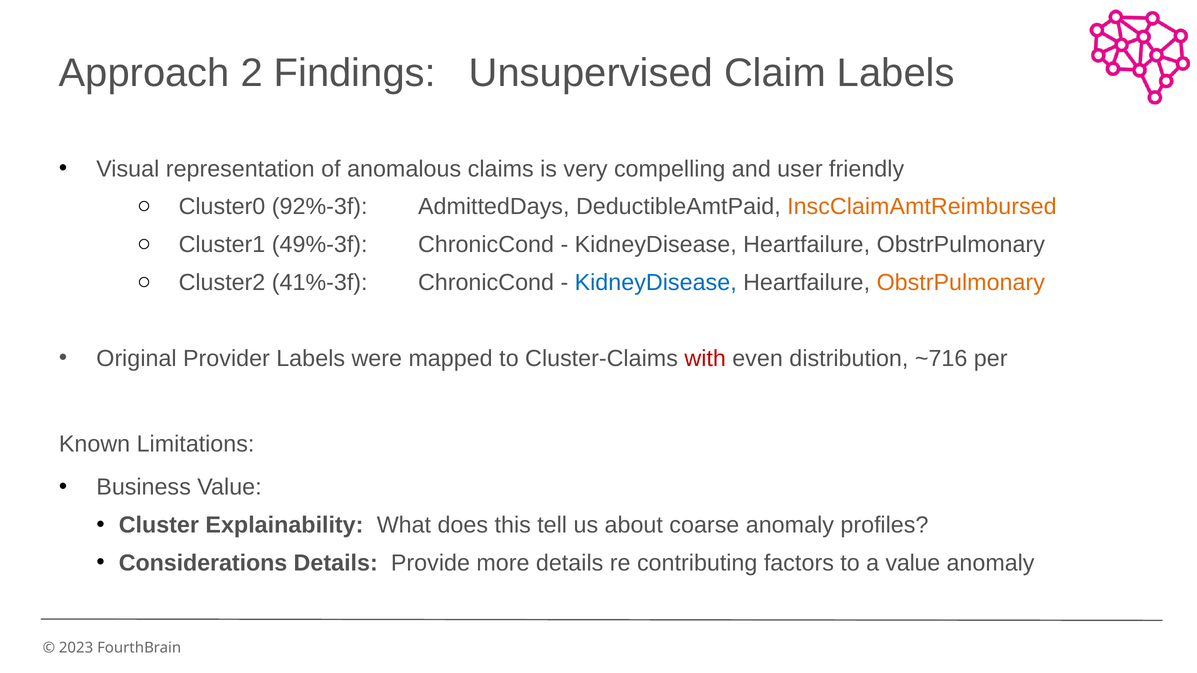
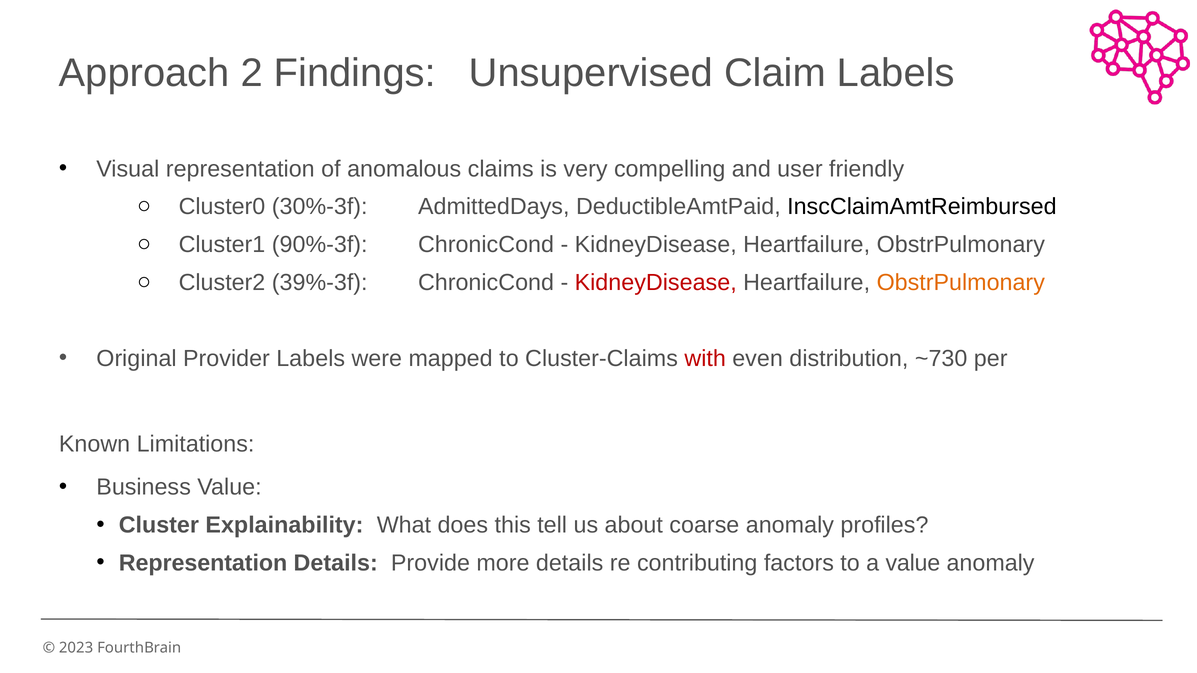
92%-3f: 92%-3f -> 30%-3f (320, 207)
InscClaimAmtReimbursed colour: orange -> black (922, 207)
49%-3f: 49%-3f -> 90%-3f (320, 245)
41%-3f: 41%-3f -> 39%-3f (320, 283)
KidneyDisease colour: blue -> red (656, 283)
~716: ~716 -> ~730 (941, 359)
Considerations: Considerations -> Representation (203, 563)
